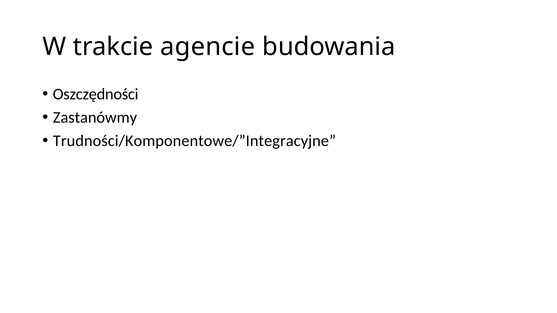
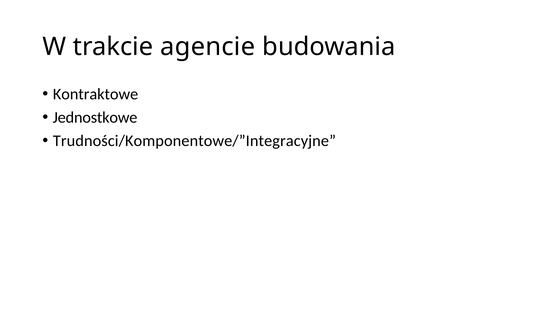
Oszczędności: Oszczędności -> Kontraktowe (96, 94)
Zastanówmy: Zastanówmy -> Jednostkowe (95, 118)
